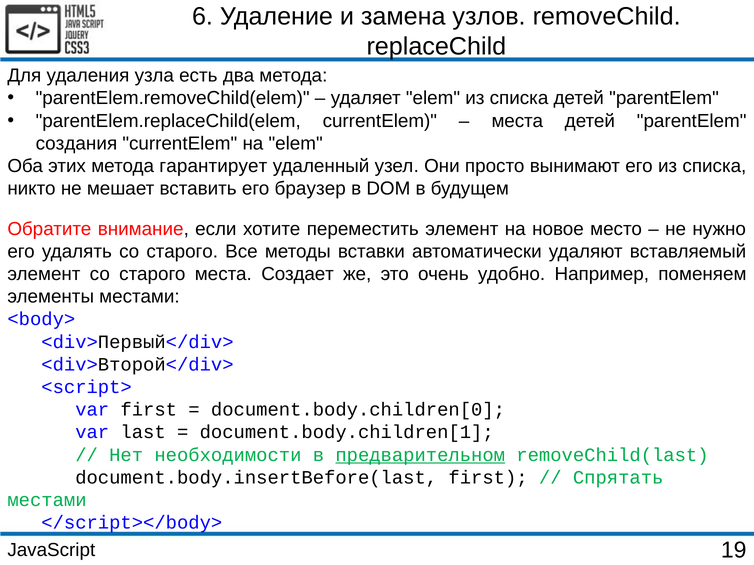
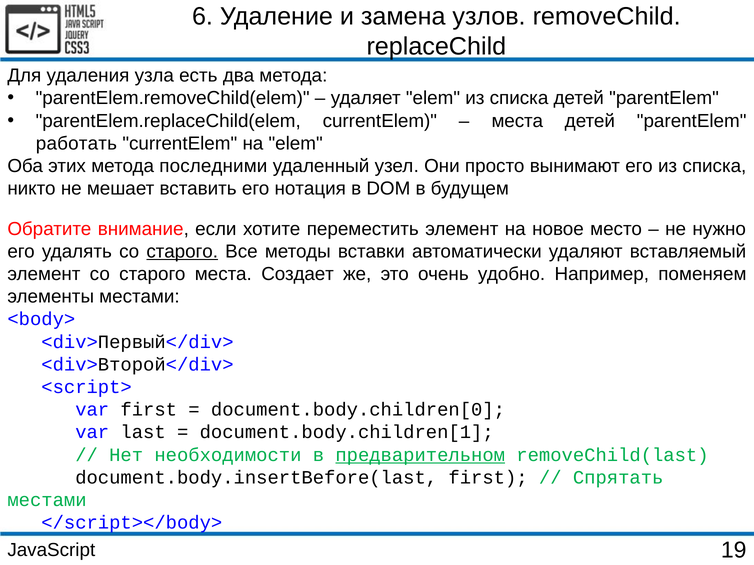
создания: создания -> работать (76, 144)
гарантирует: гарантирует -> последними (213, 166)
браузер: браузер -> нотация (310, 189)
старого underline: none -> present (182, 252)
